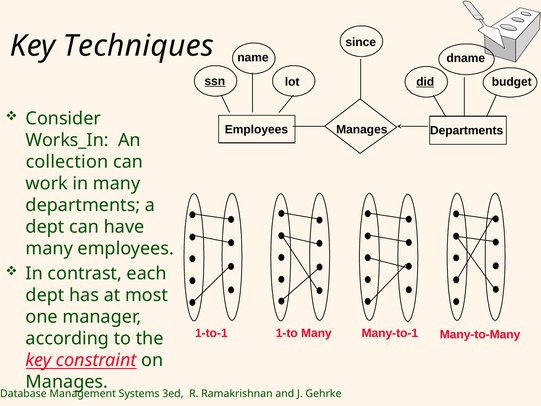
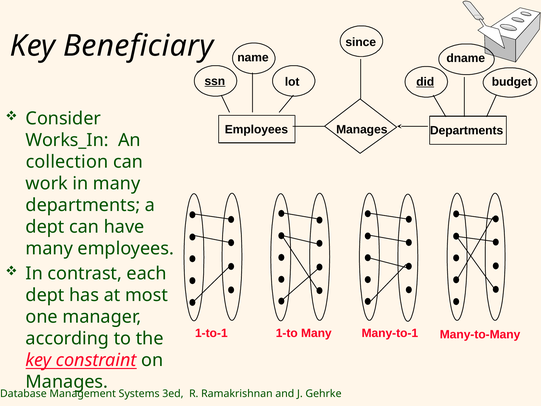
Techniques: Techniques -> Beneficiary (138, 46)
